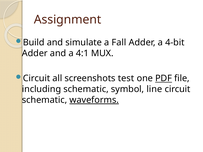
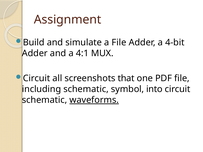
a Fall: Fall -> File (119, 43)
test: test -> that (126, 78)
PDF underline: present -> none (164, 78)
line: line -> into (154, 89)
